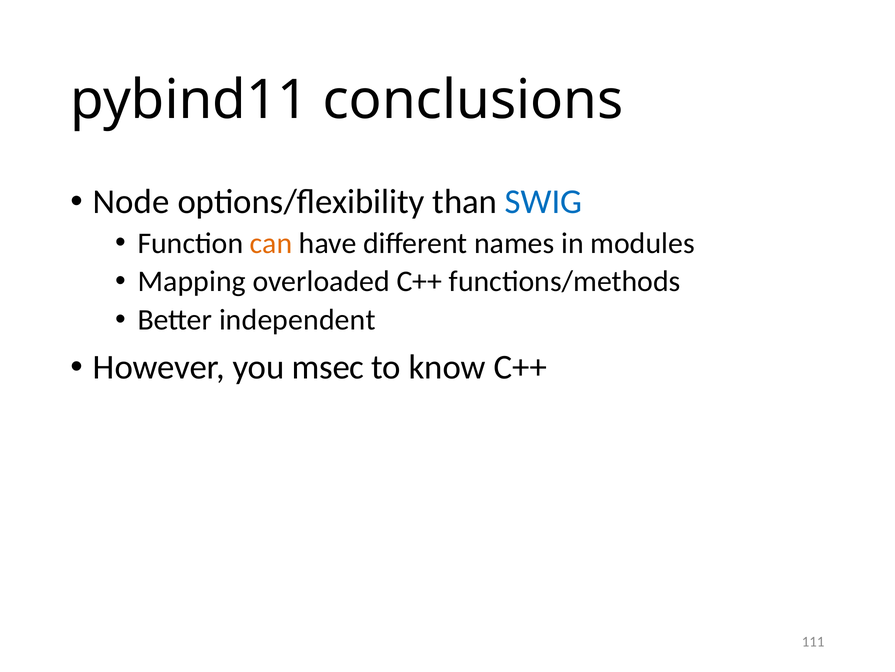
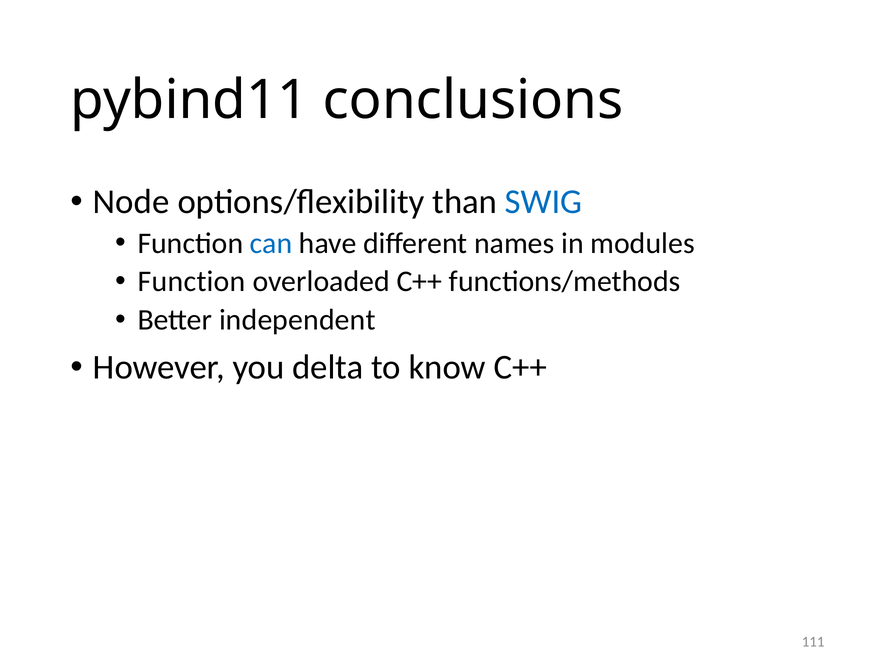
can colour: orange -> blue (271, 243)
Mapping: Mapping -> Function (192, 281)
msec: msec -> delta (328, 367)
